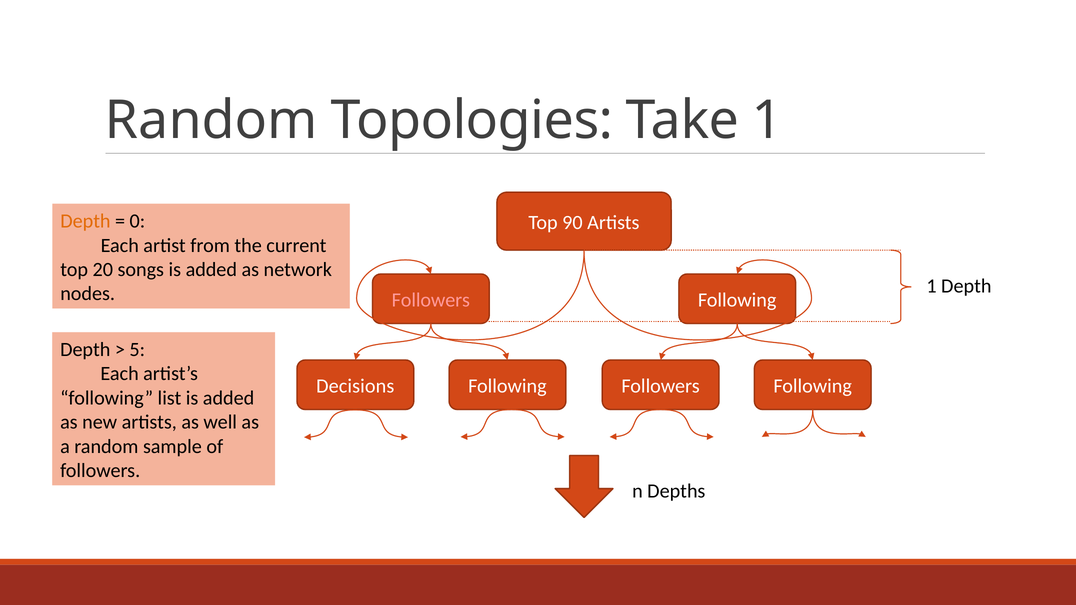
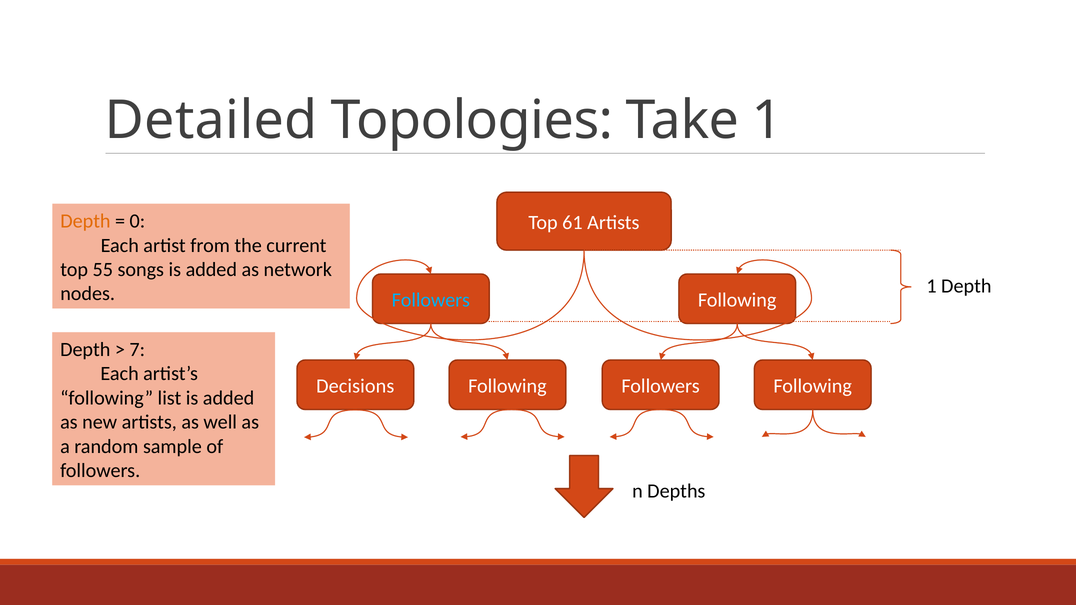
Random: Random -> Detailed (211, 121)
90: 90 -> 61 (572, 223)
20: 20 -> 55 (103, 270)
Followers colour: pink -> light blue (431, 300)
5: 5 -> 7 (137, 350)
